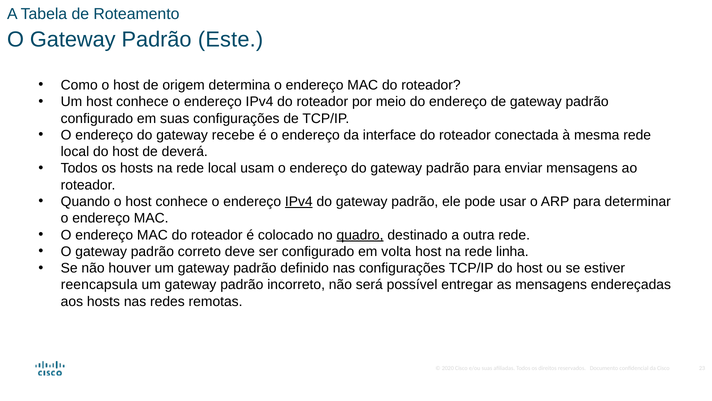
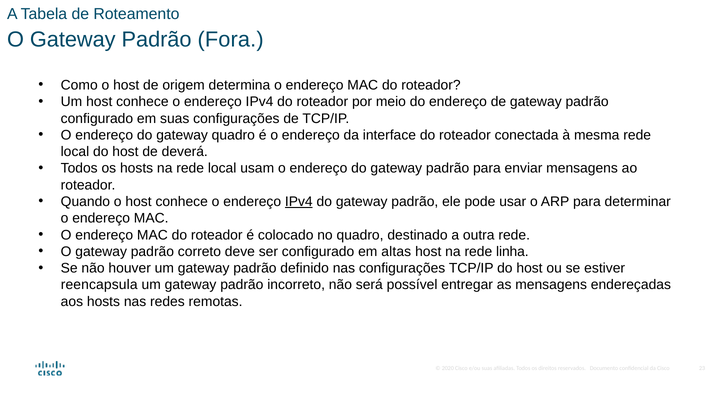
Este: Este -> Fora (231, 39)
gateway recebe: recebe -> quadro (233, 135)
quadro underline: present -> none (360, 235)
volta: volta -> altas (396, 251)
